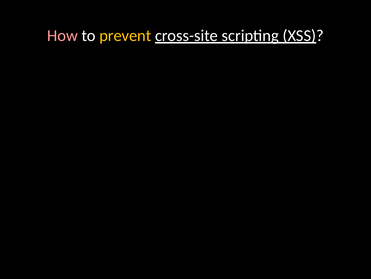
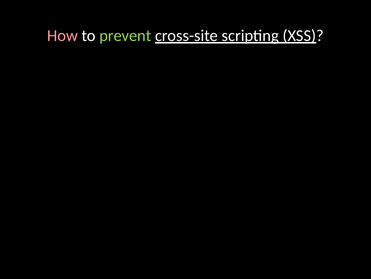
prevent colour: yellow -> light green (125, 35)
